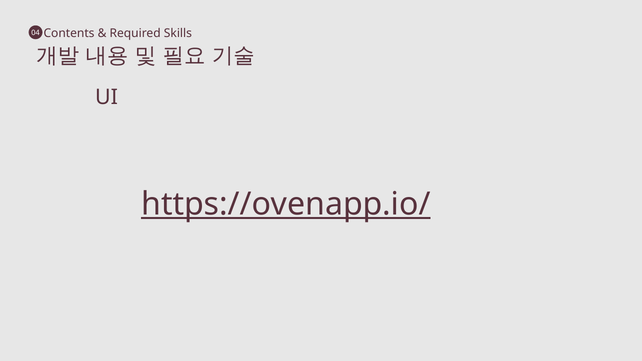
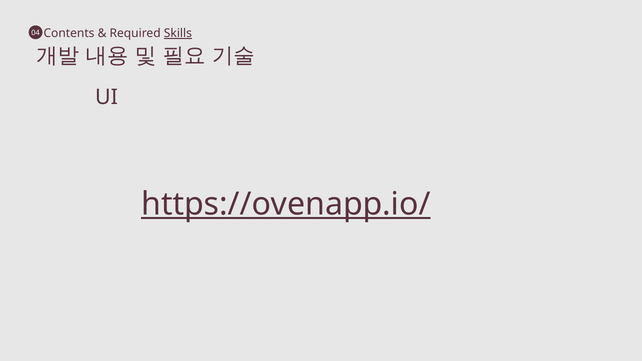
Skills underline: none -> present (178, 33)
